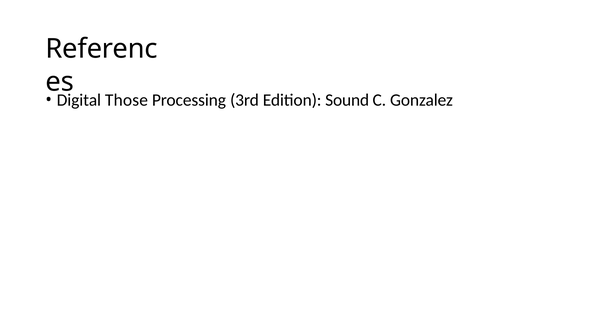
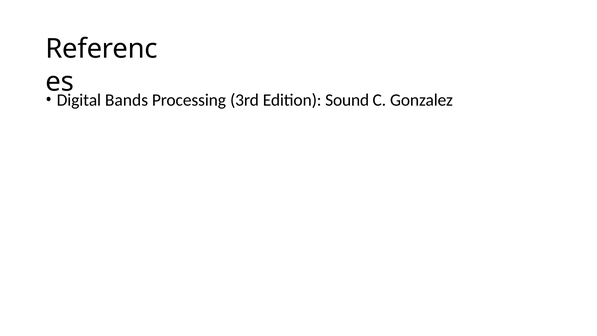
Those: Those -> Bands (127, 100)
